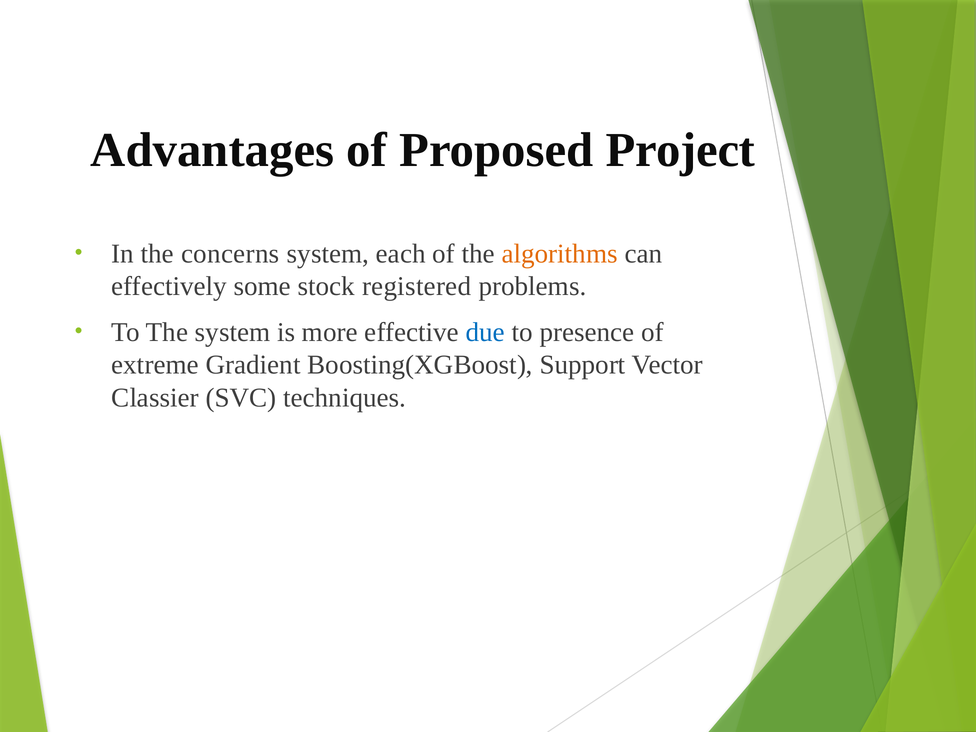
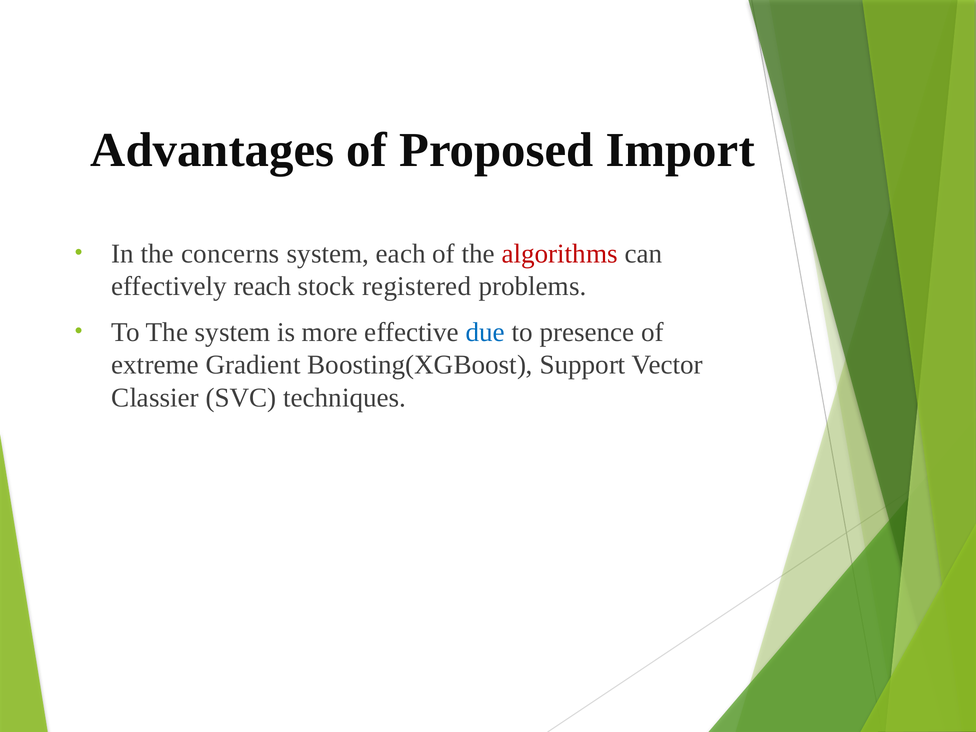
Project: Project -> Import (680, 150)
algorithms colour: orange -> red (560, 254)
some: some -> reach (262, 286)
